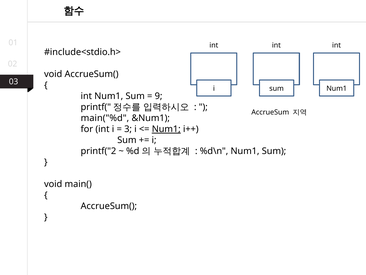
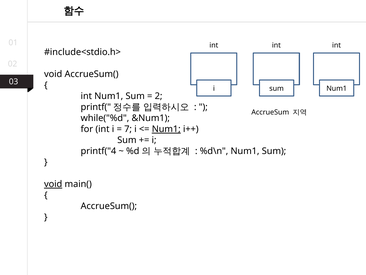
9: 9 -> 2 (159, 96)
main("%d: main("%d -> while("%d (105, 118)
3: 3 -> 7 (128, 129)
printf("2: printf("2 -> printf("4 (98, 151)
void underline: none -> present (53, 184)
